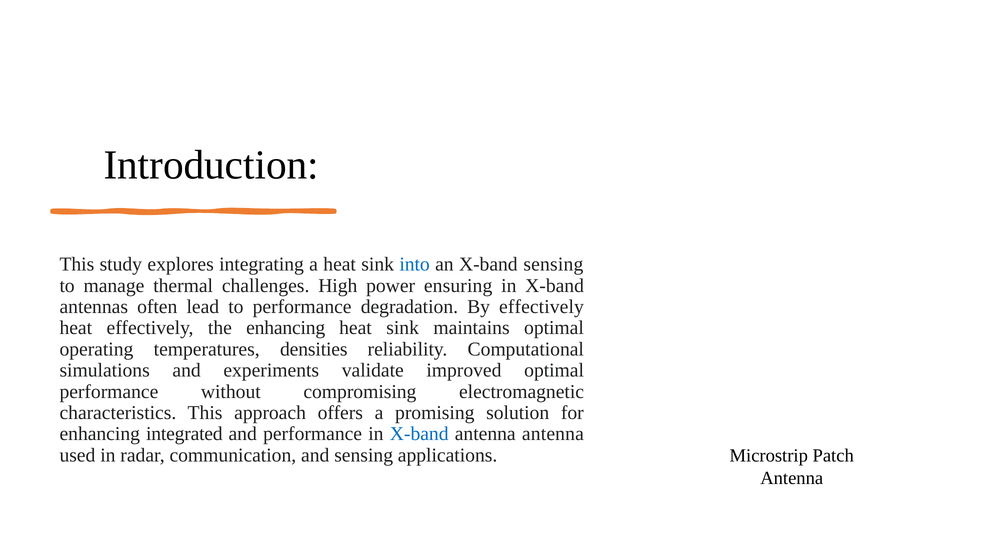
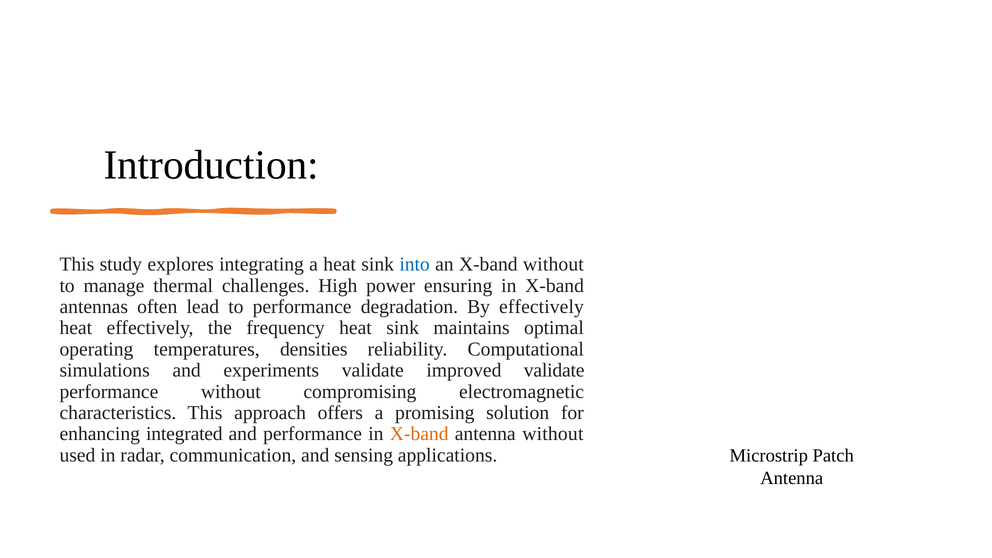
X-band sensing: sensing -> without (553, 264)
the enhancing: enhancing -> frequency (286, 328)
improved optimal: optimal -> validate (554, 370)
X-band colour: blue -> orange (419, 434)
antenna antenna: antenna -> without (553, 434)
